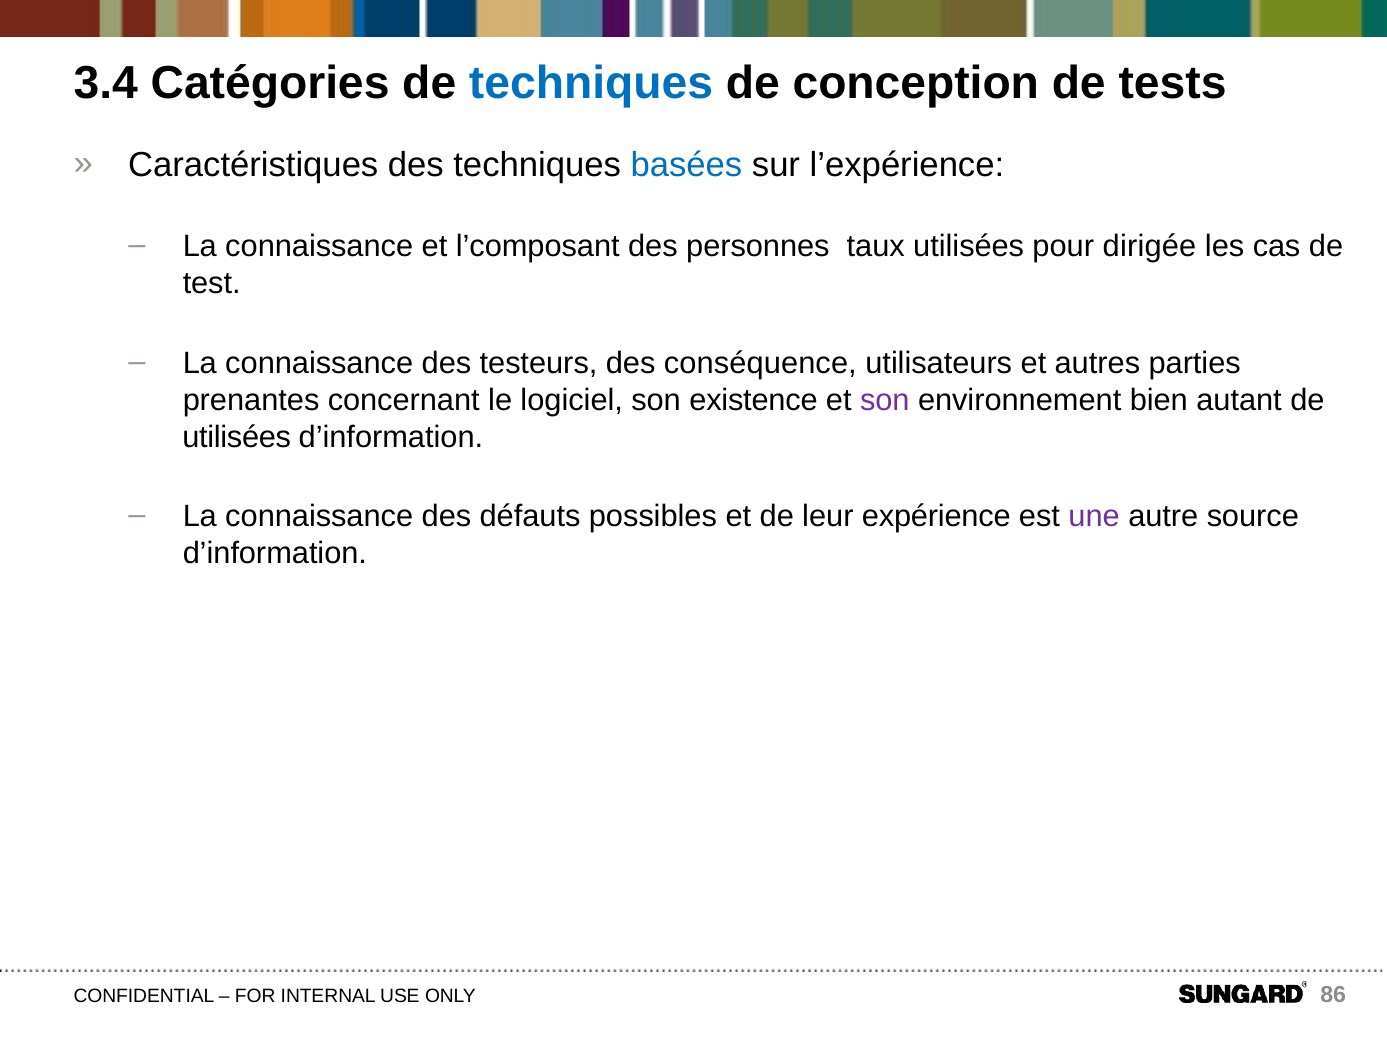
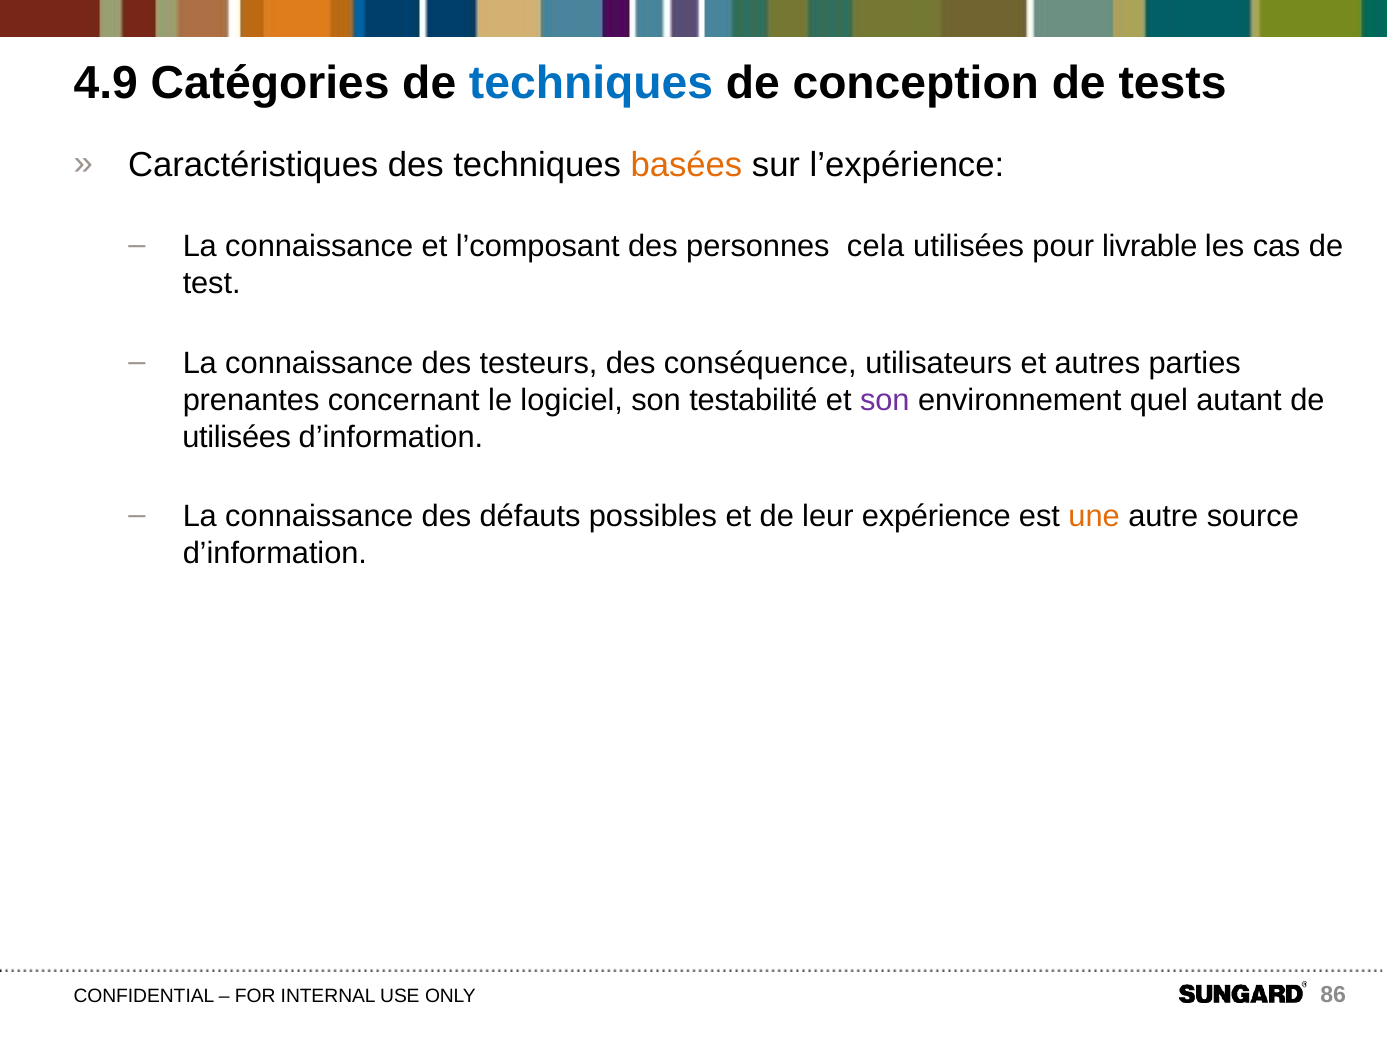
3.4: 3.4 -> 4.9 (106, 83)
basées colour: blue -> orange (687, 165)
taux: taux -> cela (876, 246)
dirigée: dirigée -> livrable (1150, 246)
existence: existence -> testabilité (753, 400)
bien: bien -> quel (1159, 400)
une colour: purple -> orange (1094, 516)
